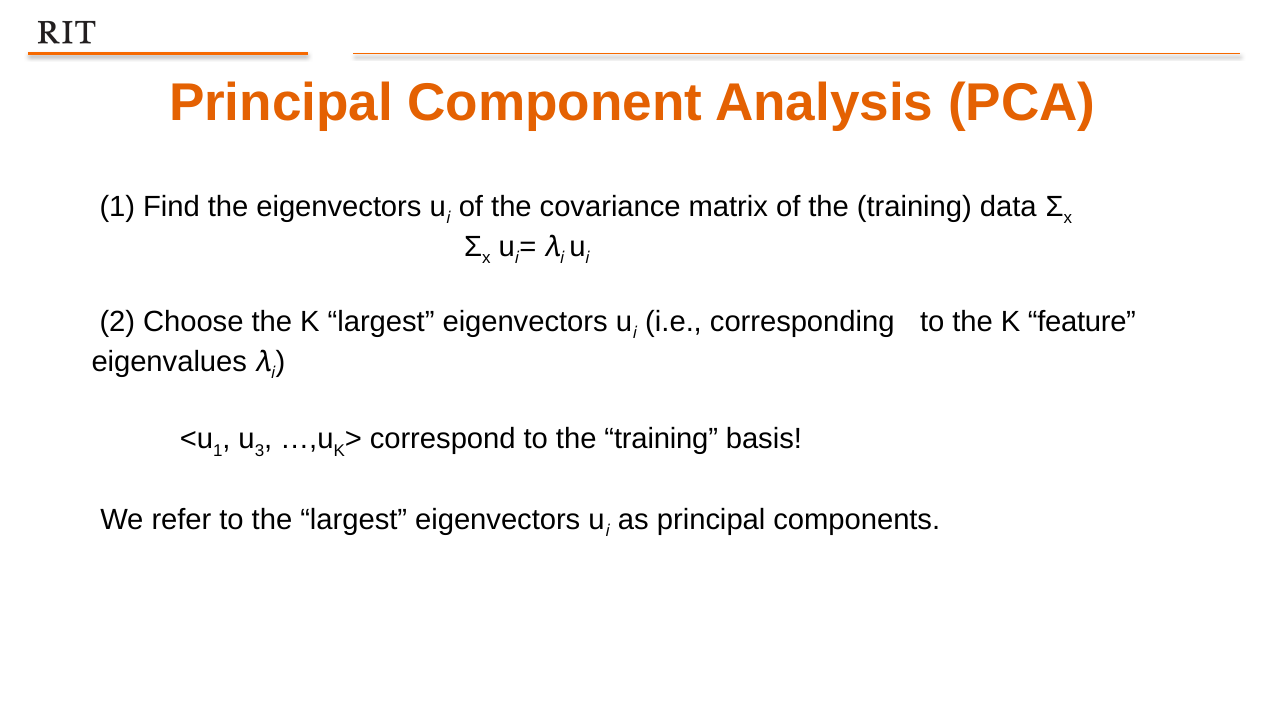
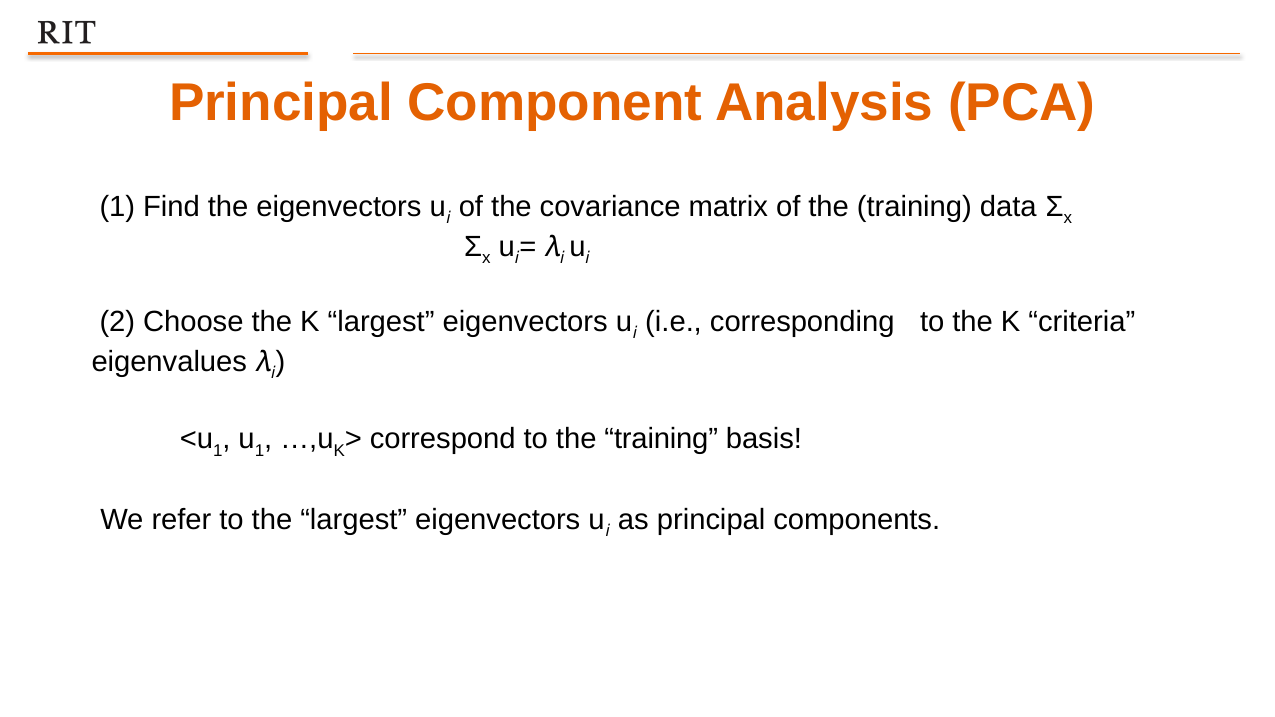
feature: feature -> criteria (1082, 322)
3: 3 -> 1 (259, 451)
